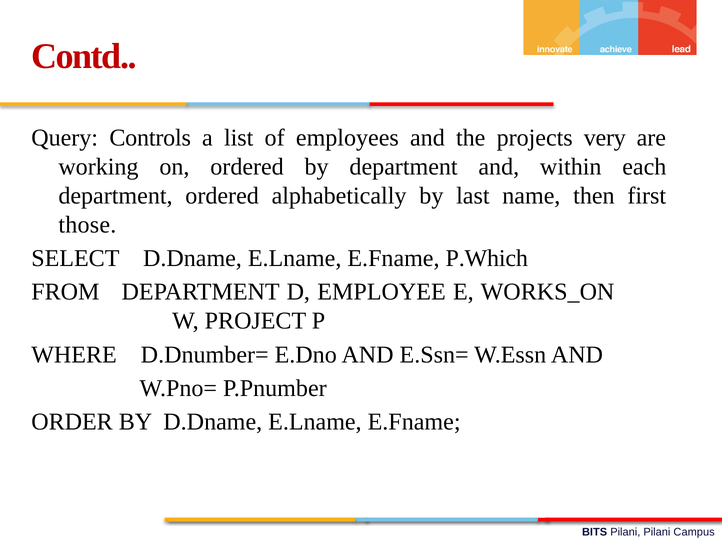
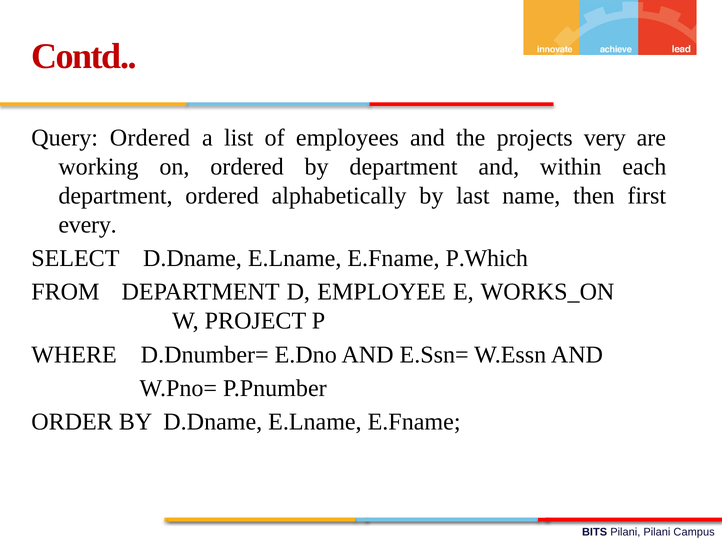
Query Controls: Controls -> Ordered (150, 138)
those: those -> every (88, 224)
